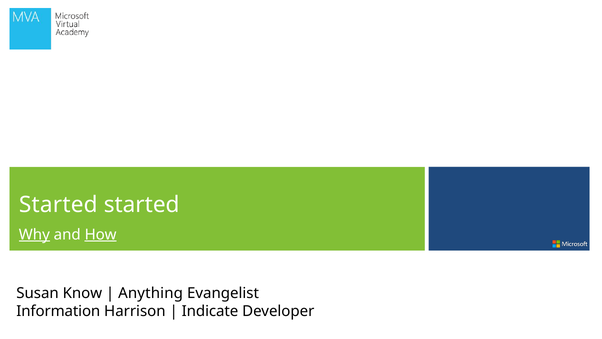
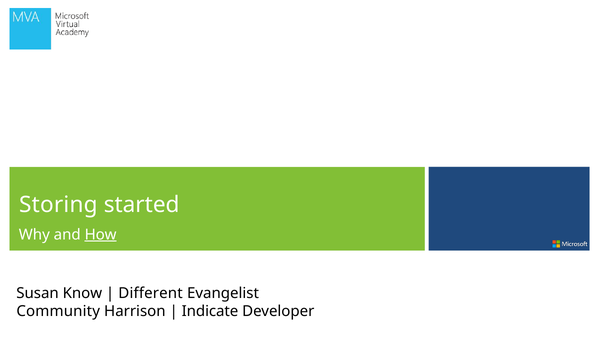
Started: Started -> Storing (58, 205)
Why underline: present -> none (34, 234)
Anything: Anything -> Different (151, 293)
Information: Information -> Community (58, 311)
